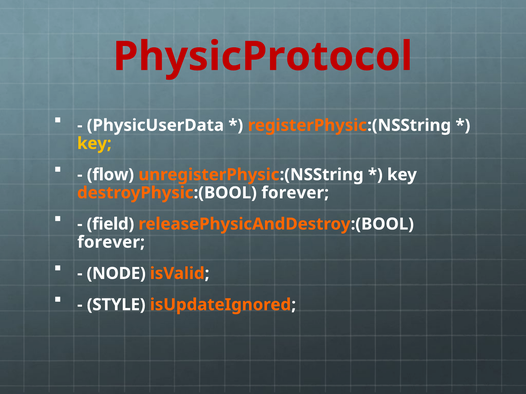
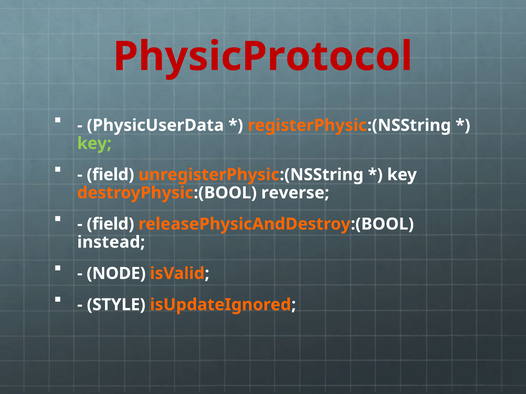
key colour: yellow -> light green (94, 144)
flow: flow -> field (110, 175)
destroyPhysic:(BOOL forever: forever -> reverse (295, 193)
forever: forever -> instead (111, 242)
